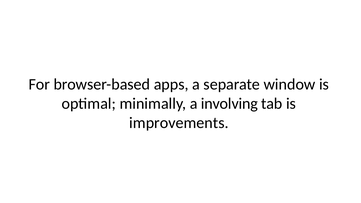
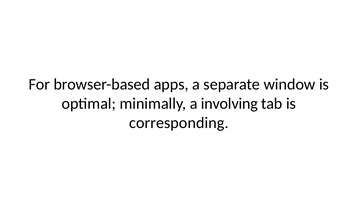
improvements: improvements -> corresponding (179, 123)
